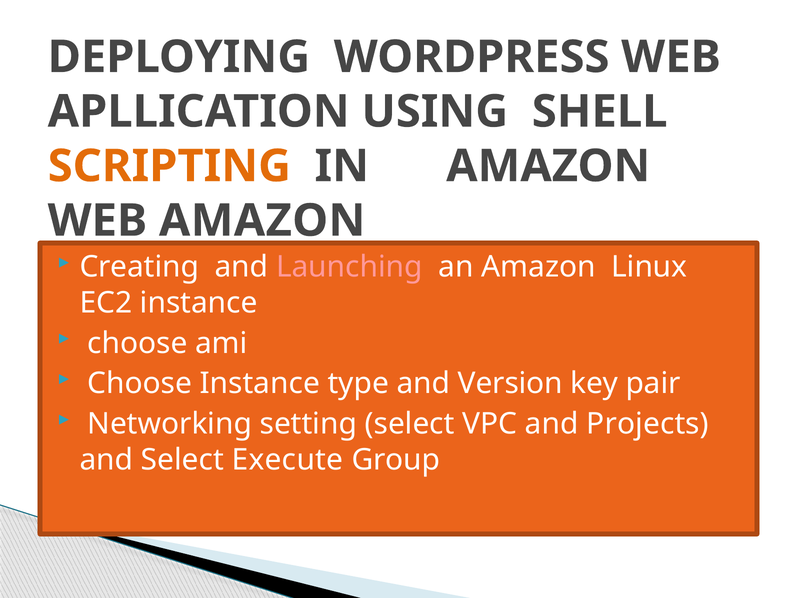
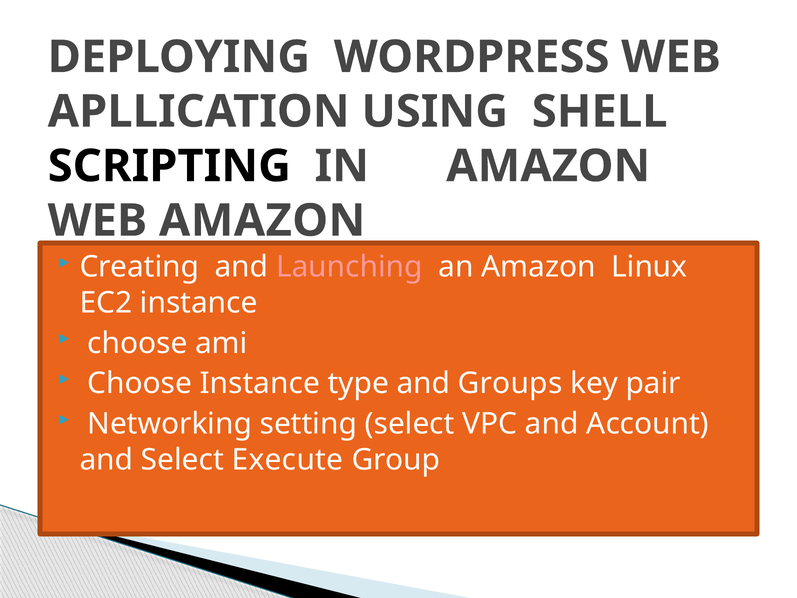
SCRIPTING colour: orange -> black (169, 166)
Version: Version -> Groups (510, 383)
Projects: Projects -> Account (648, 424)
